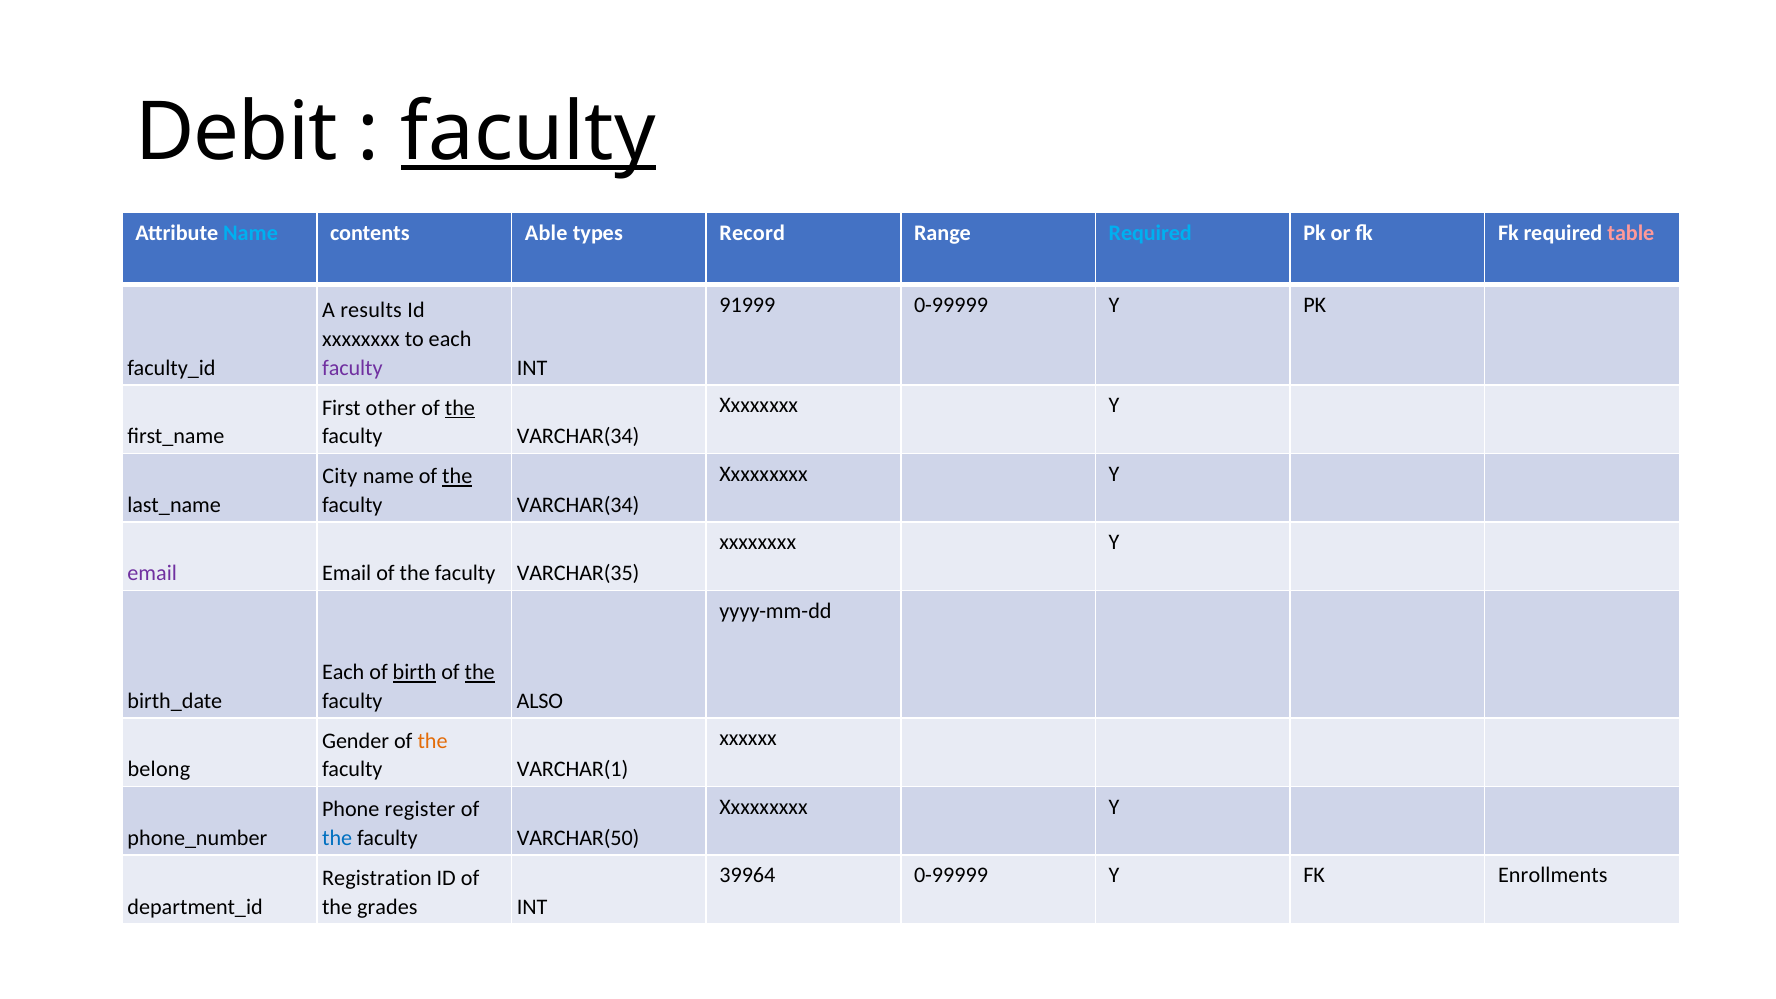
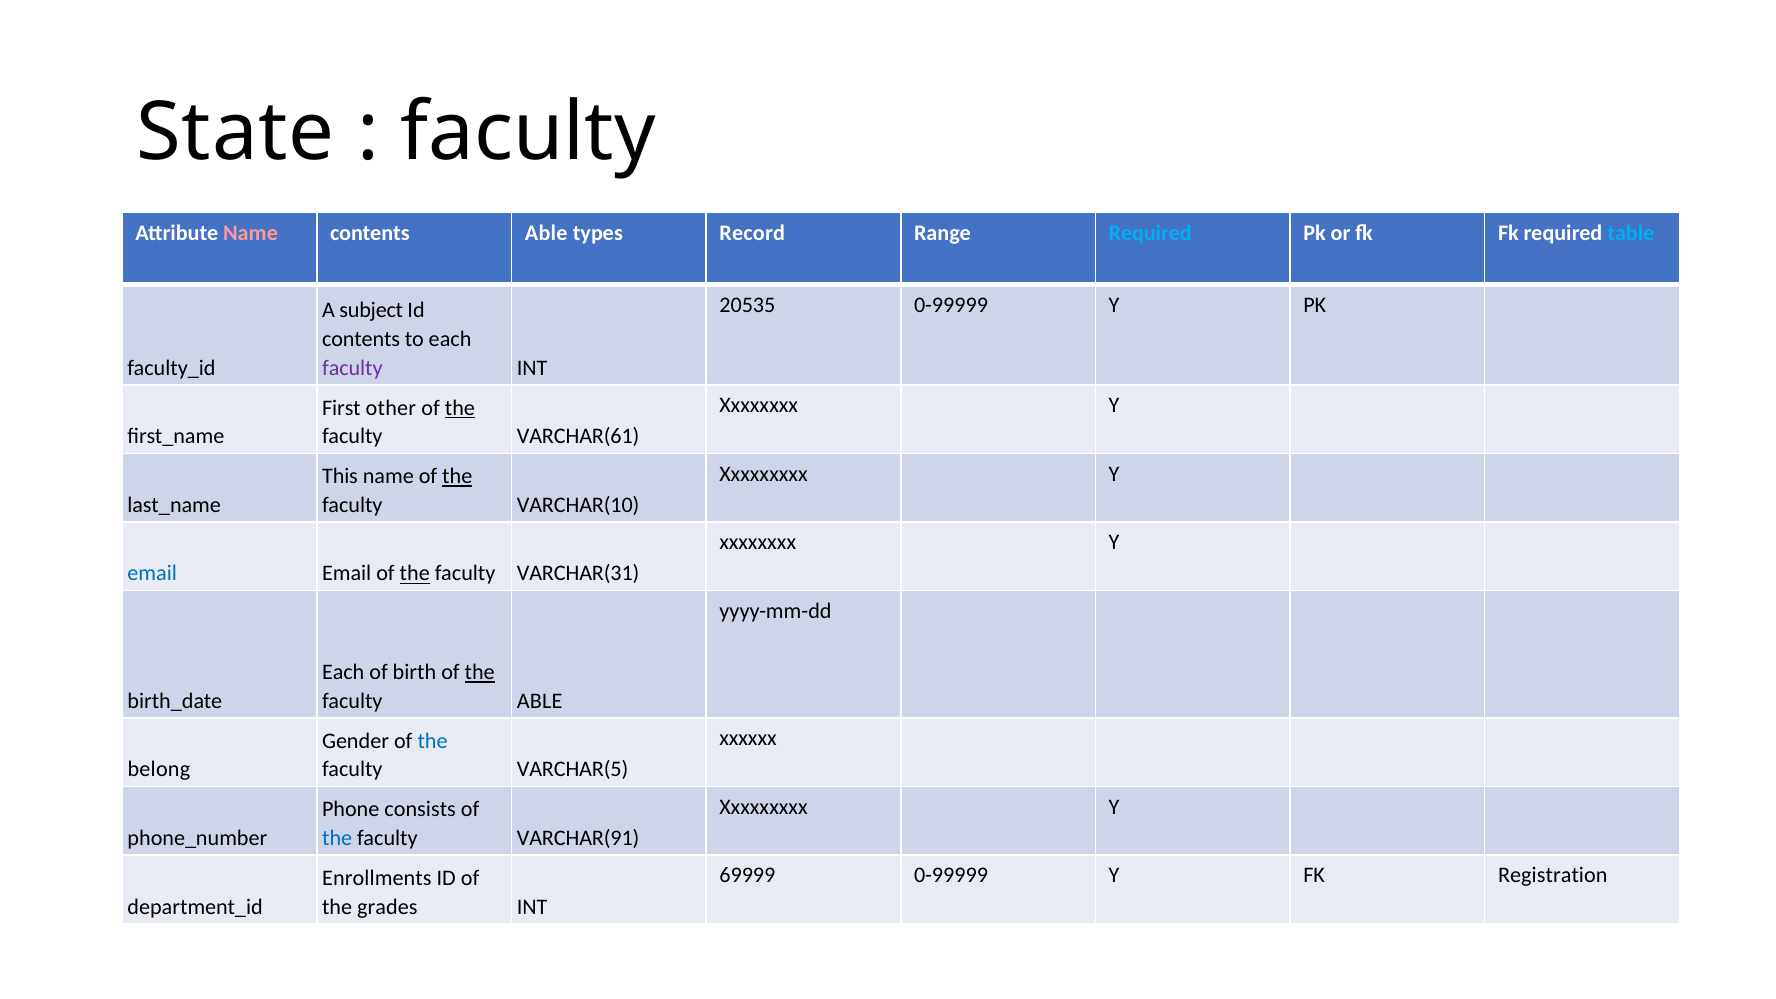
Debit: Debit -> State (236, 132)
faculty underline: present -> none (528, 132)
Name colour: light blue -> pink (251, 233)
table colour: pink -> light blue (1631, 233)
91999: 91999 -> 20535 (747, 305)
results: results -> subject (371, 311)
xxxxxxxx: xxxxxxxx -> contents (361, 339)
VARCHAR(34: VARCHAR(34 -> VARCHAR(61 (578, 436)
City: City -> This (340, 476)
VARCHAR(34: VARCHAR(34 -> VARCHAR(10 (578, 505)
email colour: purple -> blue (152, 574)
the underline: none -> present (415, 574)
VARCHAR(35: VARCHAR(35 -> VARCHAR(31 (578, 574)
birth underline: present -> none (414, 672)
faculty ALSO: ALSO -> ABLE (540, 701)
the colour: orange -> blue (433, 741)
VARCHAR(1: VARCHAR(1 -> VARCHAR(5 (573, 770)
register: register -> consists (420, 810)
VARCHAR(50: VARCHAR(50 -> VARCHAR(91 (578, 838)
39964: 39964 -> 69999 (747, 876)
Enrollments: Enrollments -> Registration (1553, 876)
Registration: Registration -> Enrollments (377, 878)
